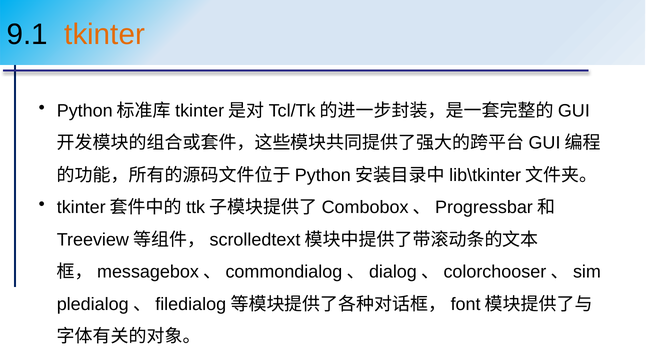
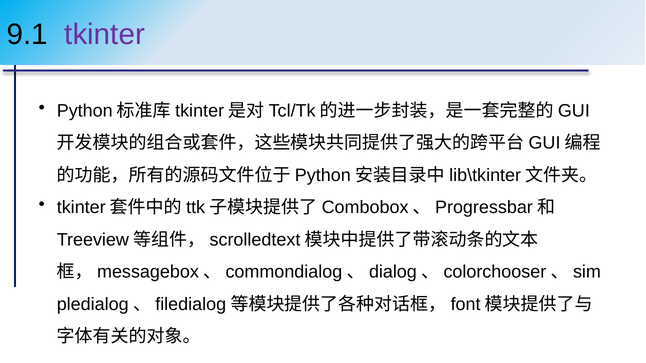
tkinter colour: orange -> purple (105, 35)
